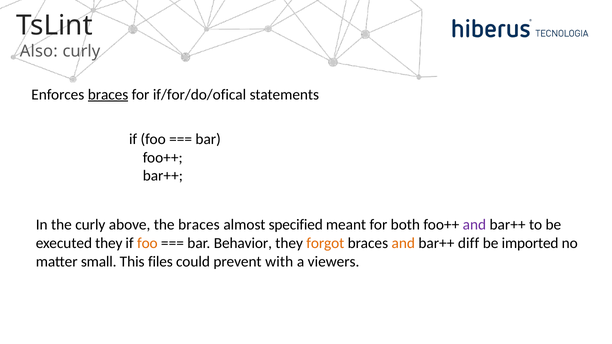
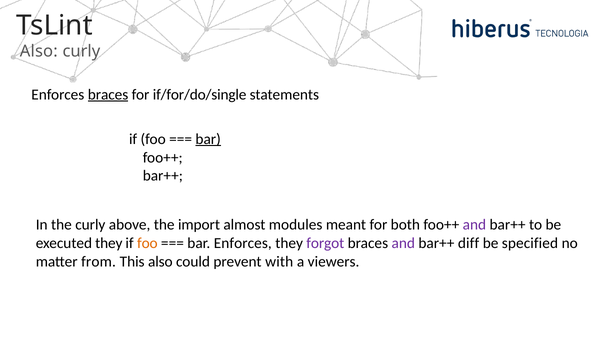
if/for/do/ofical: if/for/do/ofical -> if/for/do/single (200, 95)
bar underline: none -> present (208, 139)
the braces: braces -> import (199, 225)
specified: specified -> modules (296, 225)
bar Behavior: Behavior -> Enforces (243, 243)
forgot colour: orange -> purple (325, 243)
and colour: orange -> purple (403, 243)
imported: imported -> specified (530, 243)
small: small -> from (99, 262)
This files: files -> also (160, 262)
